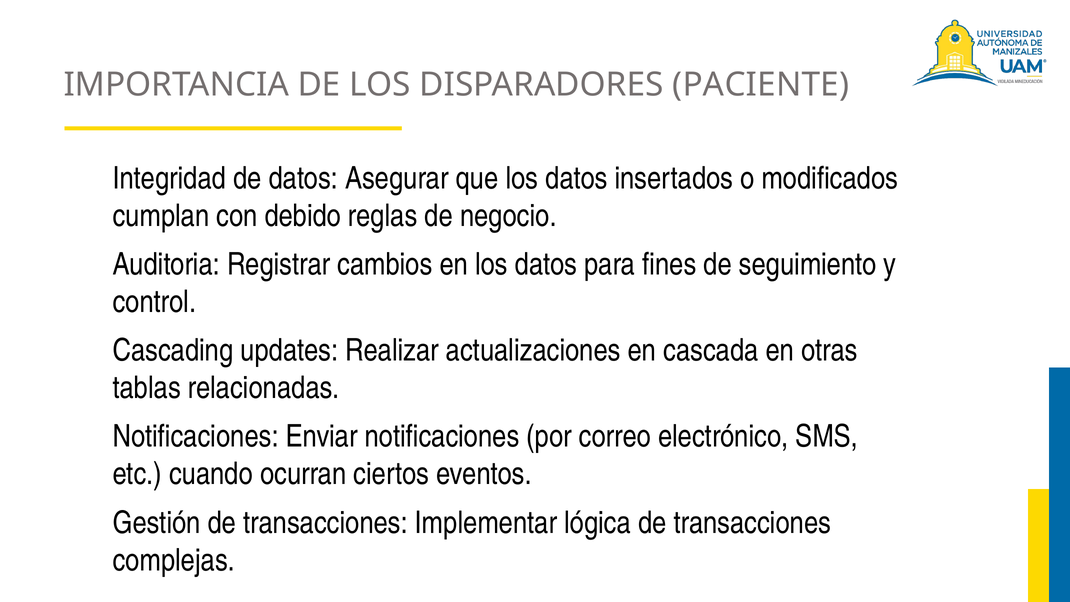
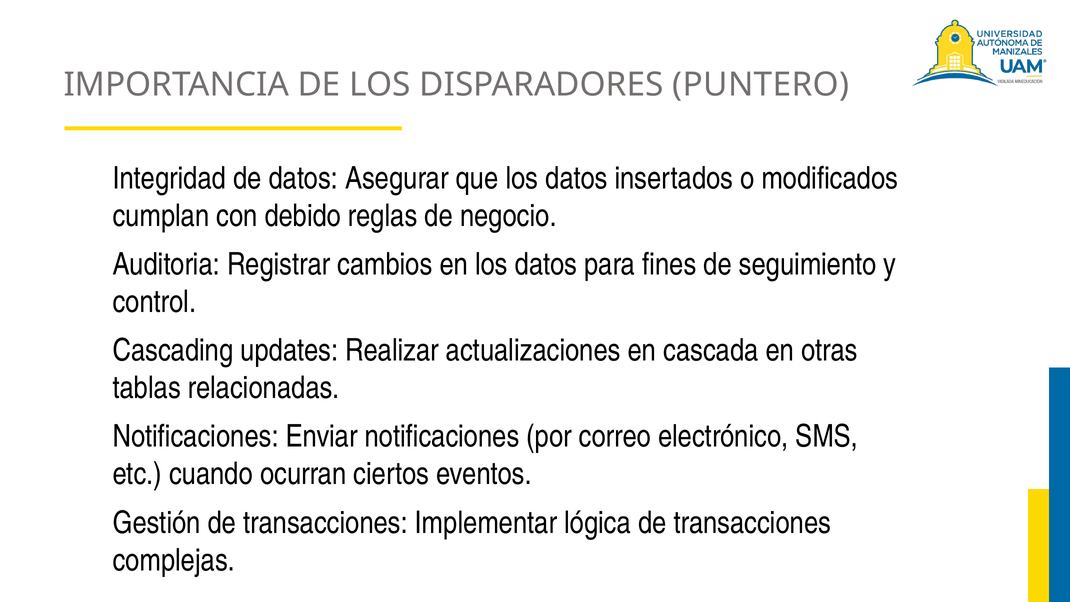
PACIENTE: PACIENTE -> PUNTERO (761, 85)
